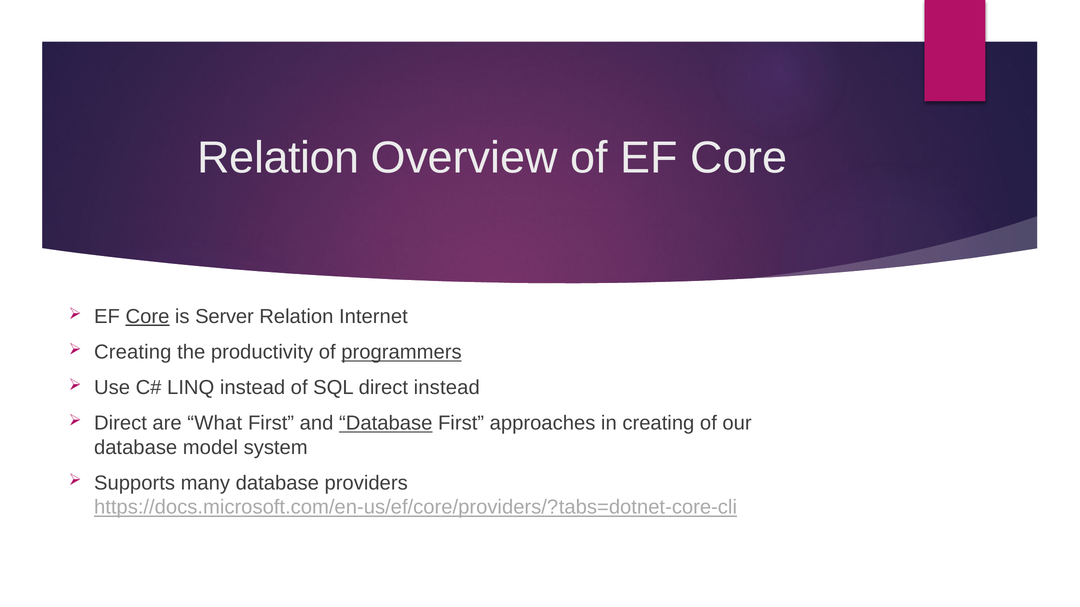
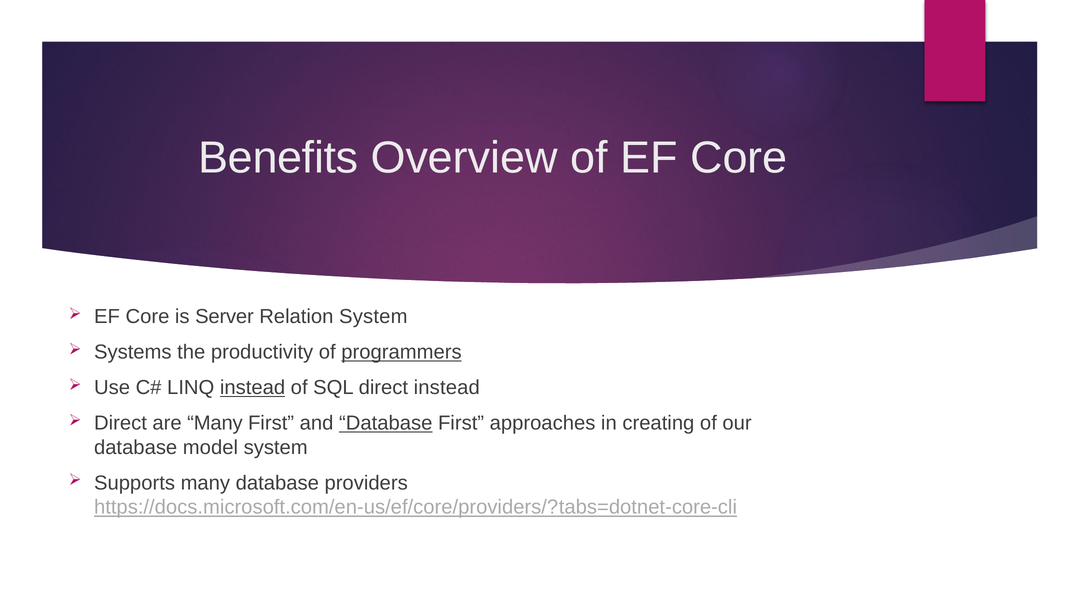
Relation: Relation -> Benefits (278, 158)
Core underline: present -> none (147, 317)
Relation Internet: Internet -> System (373, 317)
Creating: Creating -> Systems (133, 352)
instead underline: none -> present (253, 388)
are What: What -> Many (215, 424)
